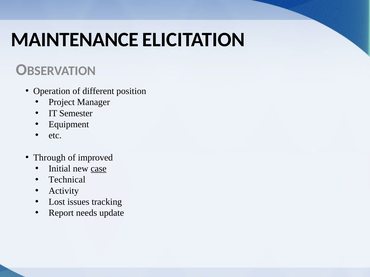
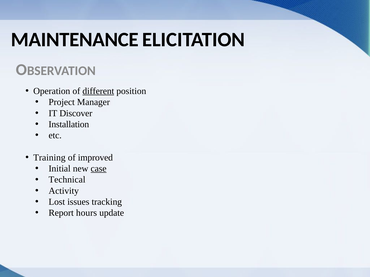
different underline: none -> present (98, 91)
Semester: Semester -> Discover (76, 113)
Equipment: Equipment -> Installation (69, 125)
Through: Through -> Training (49, 158)
needs: needs -> hours (87, 213)
